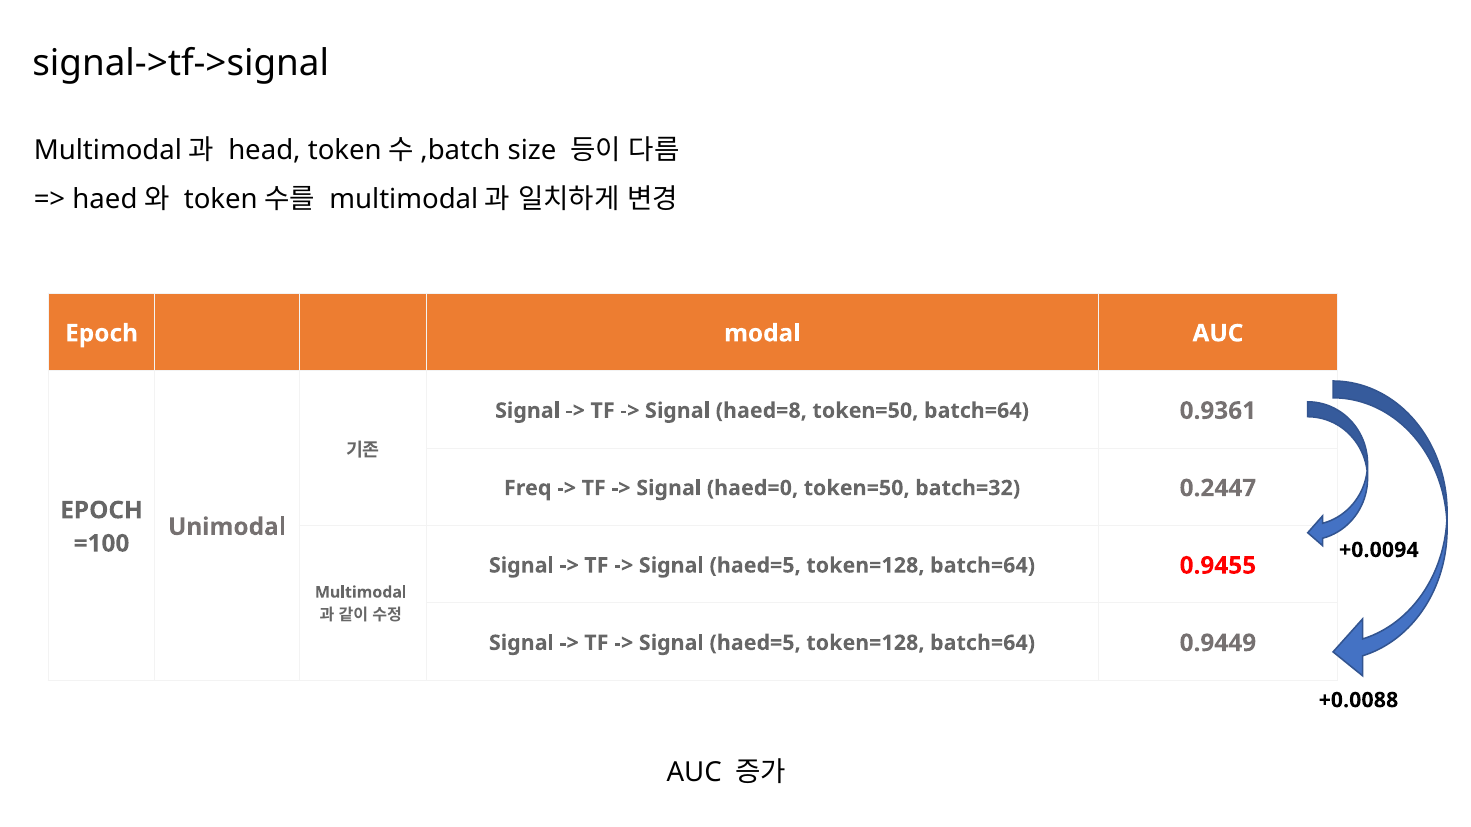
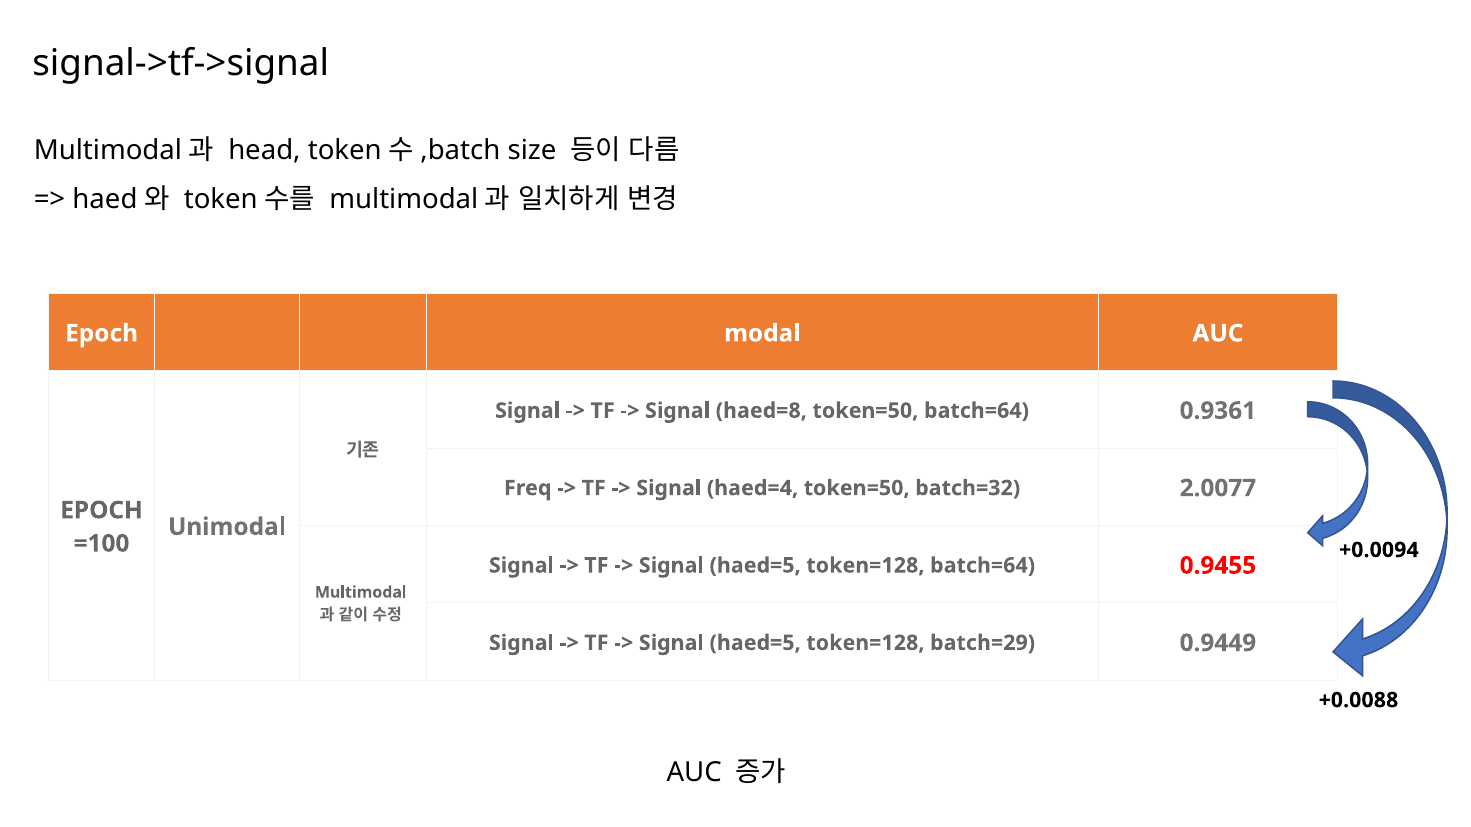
haed=0: haed=0 -> haed=4 (752, 488)
0.2447: 0.2447 -> 2.0077 (1218, 488)
batch=64: batch=64 -> batch=29 (983, 643)
